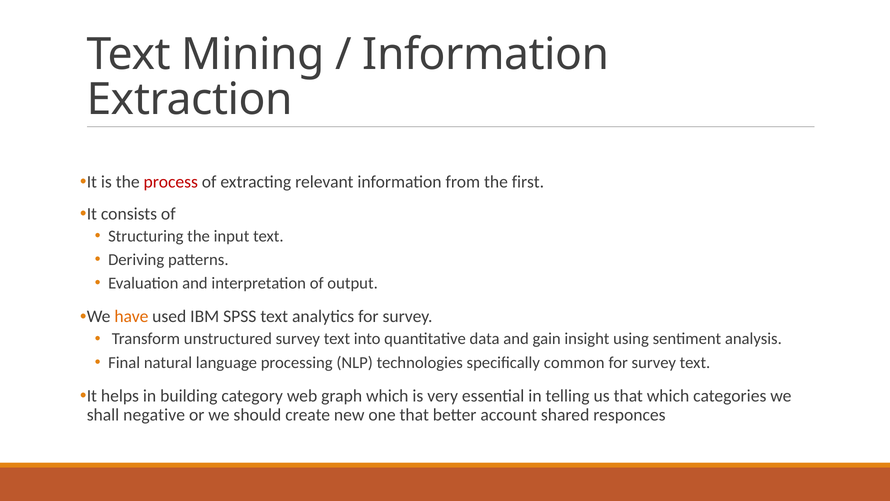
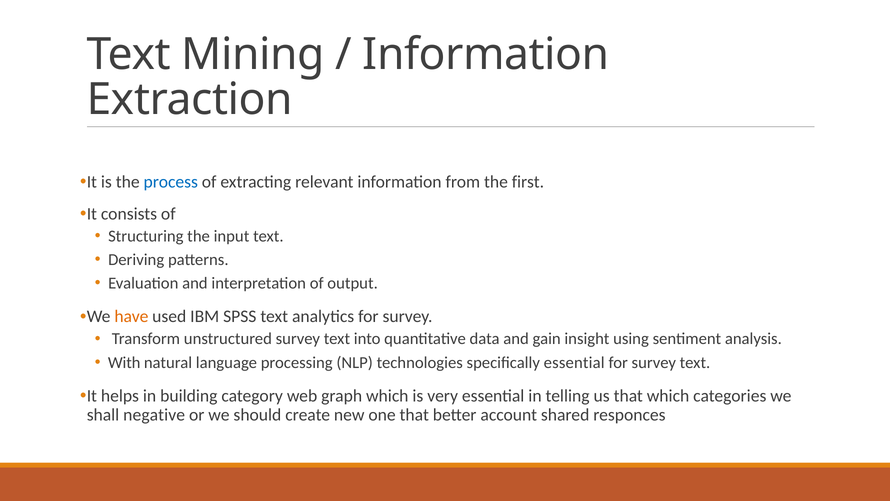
process colour: red -> blue (171, 182)
Final: Final -> With (124, 362)
specifically common: common -> essential (574, 362)
